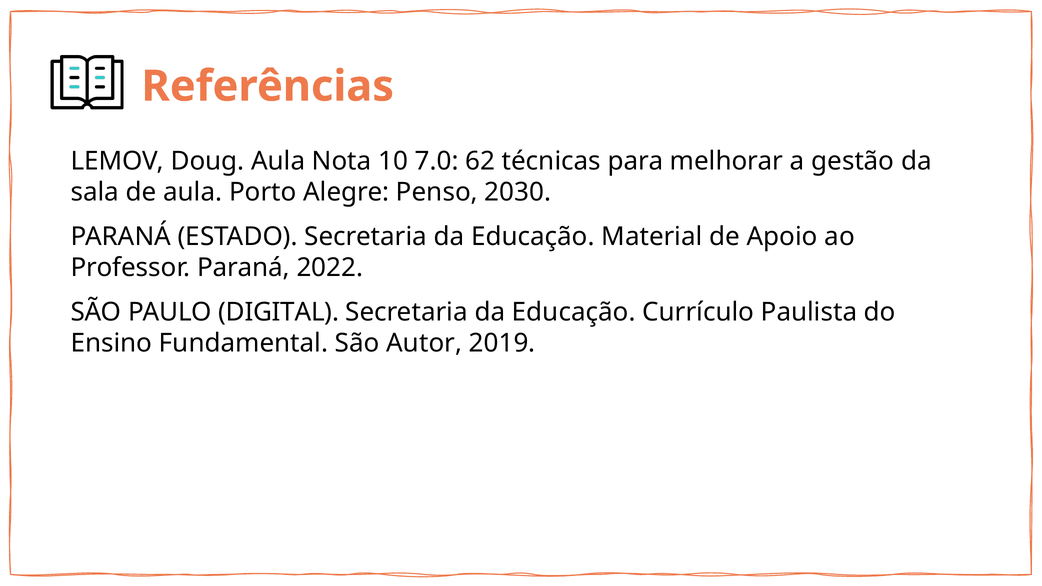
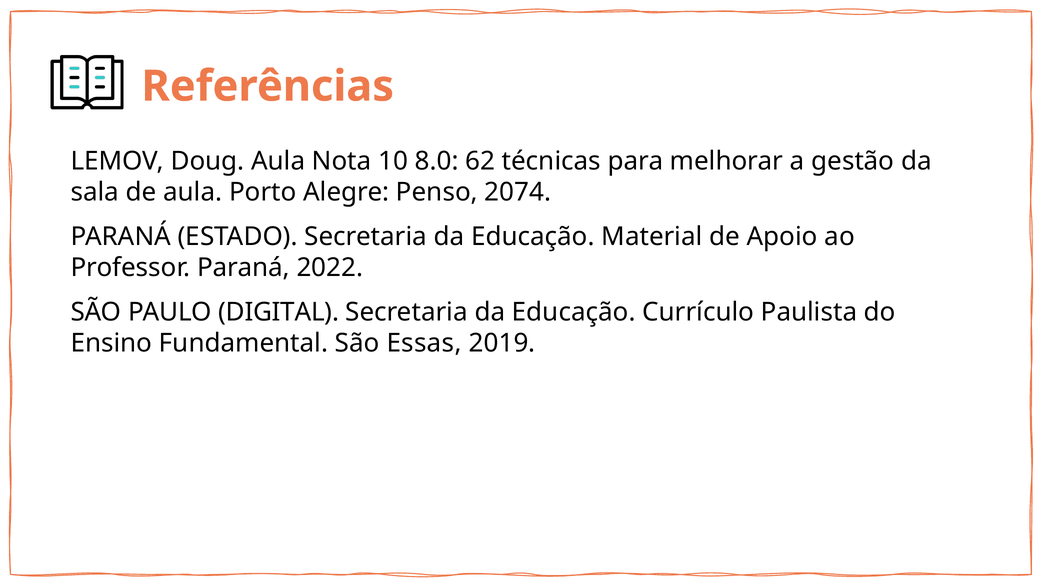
7.0: 7.0 -> 8.0 (437, 161)
2030: 2030 -> 2074 (518, 192)
Autor: Autor -> Essas (424, 343)
